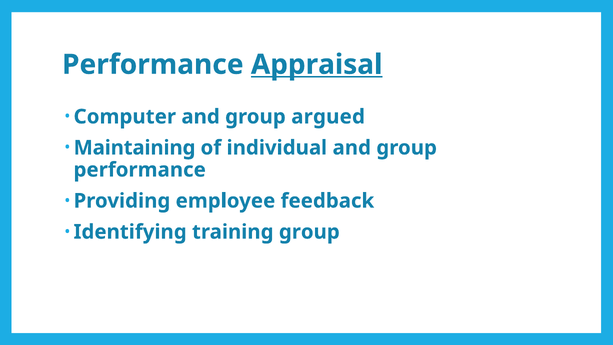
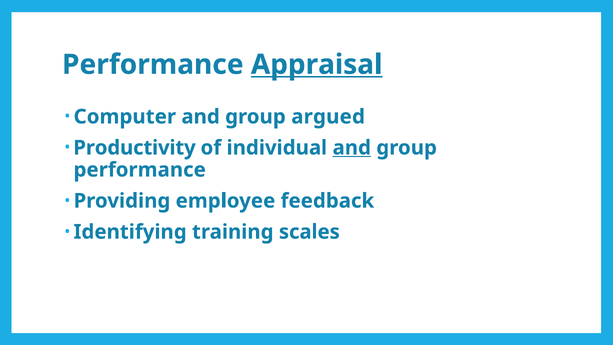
Maintaining: Maintaining -> Productivity (135, 148)
and underline: none -> present (352, 148)
training group: group -> scales (309, 232)
